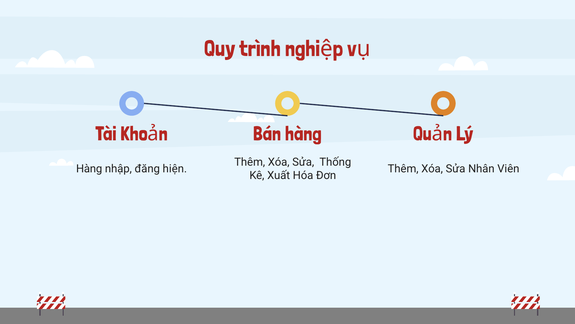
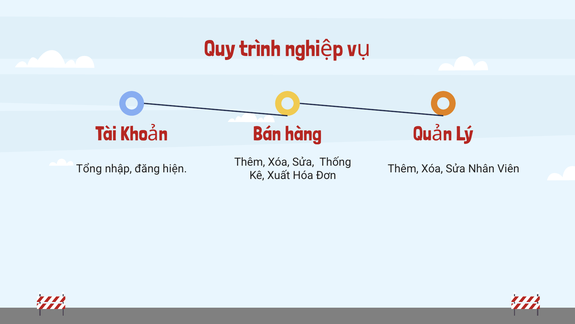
Hàng: Hàng -> Tổng (89, 168)
